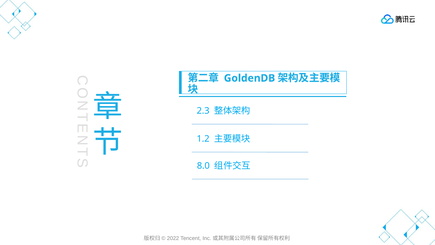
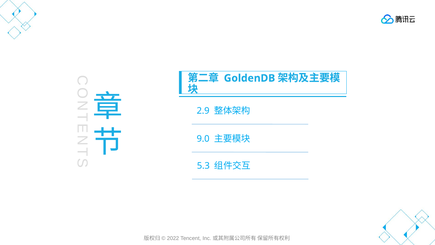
2.3: 2.3 -> 2.9 (203, 111)
1.2: 1.2 -> 9.0 (203, 139)
8.0: 8.0 -> 5.3 (203, 166)
